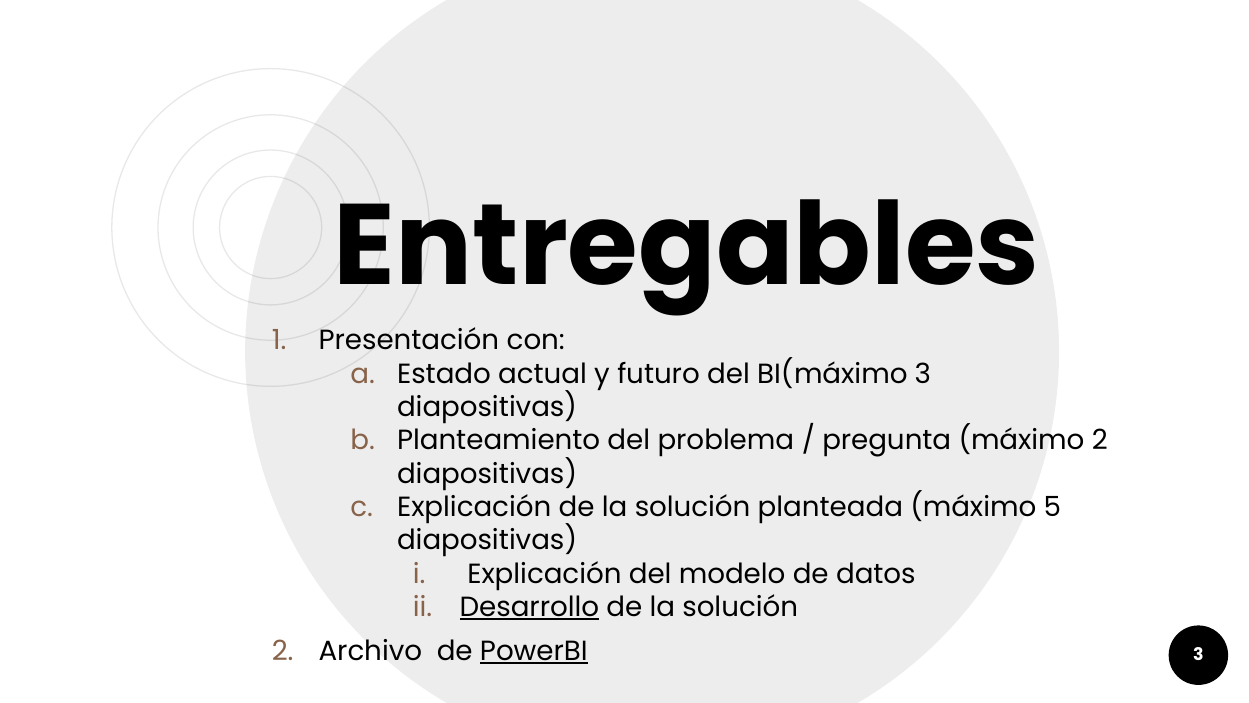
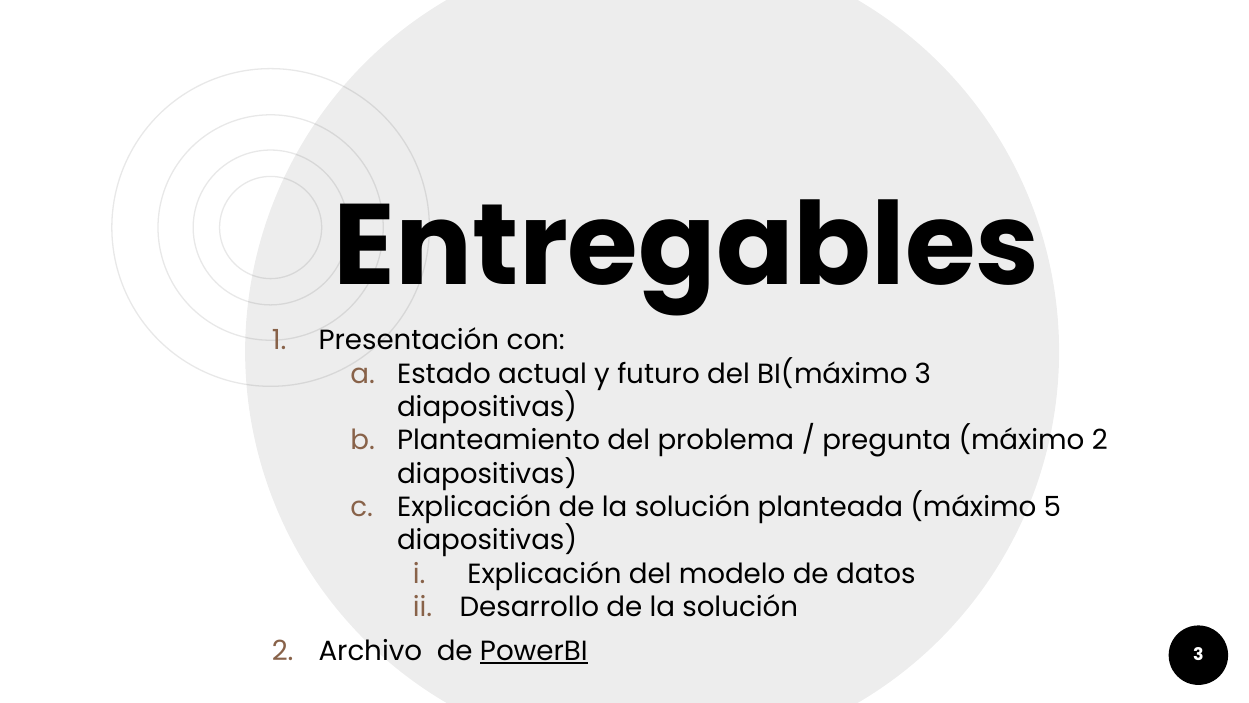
Desarrollo underline: present -> none (529, 607)
